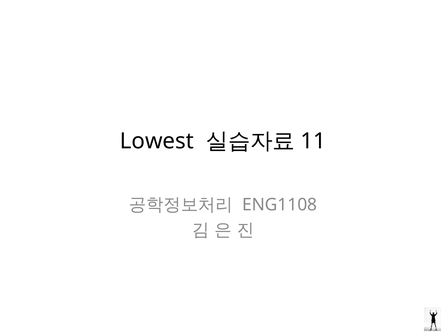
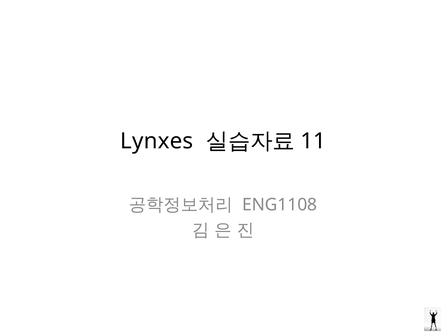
Lowest: Lowest -> Lynxes (157, 141)
